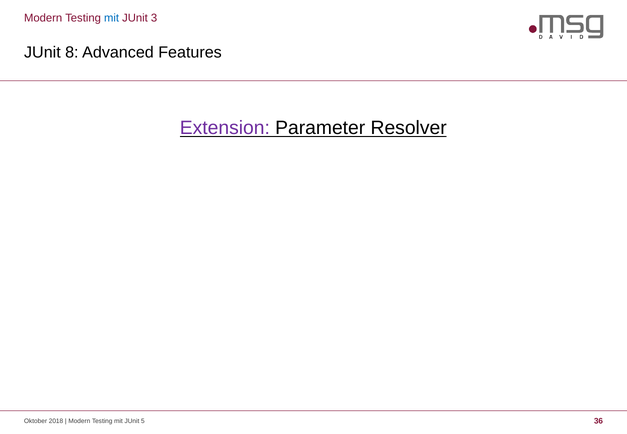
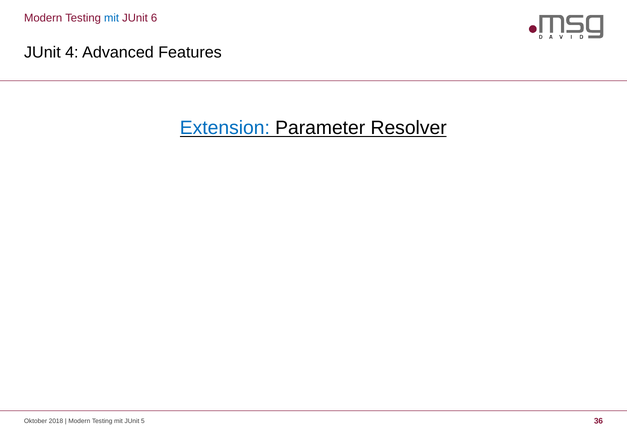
3: 3 -> 6 (154, 18)
8: 8 -> 4 (72, 53)
Extension colour: purple -> blue (225, 128)
